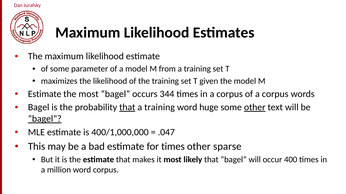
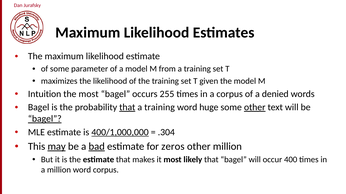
Estimate: Estimate -> Intuition (45, 94)
344: 344 -> 255 (167, 94)
of a corpus: corpus -> denied (275, 94)
400/1,000,000 underline: none -> present (120, 133)
.047: .047 -> .304 (166, 133)
may underline: none -> present (57, 147)
bad underline: none -> present (97, 147)
for times: times -> zeros (173, 147)
other sparse: sparse -> million (227, 147)
